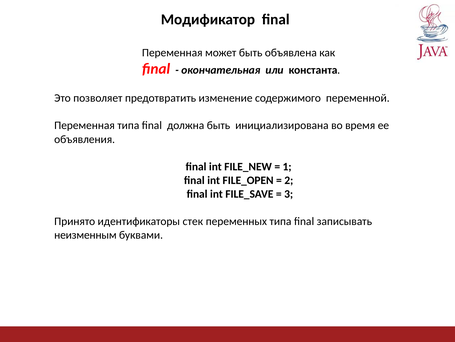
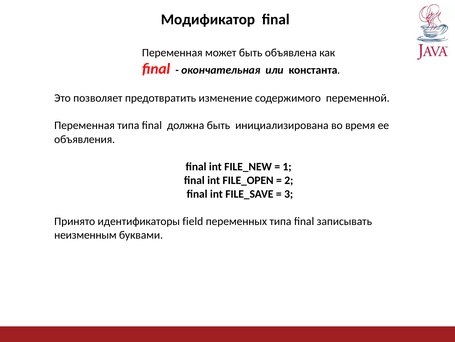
стек: стек -> field (193, 221)
